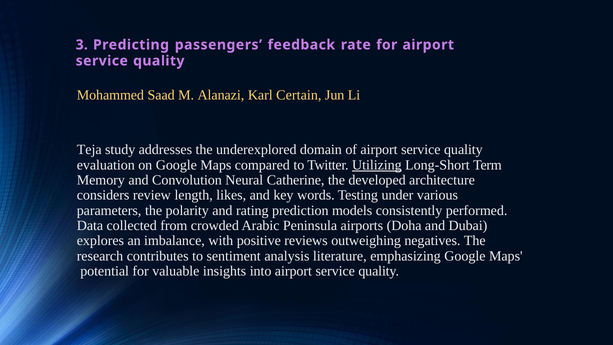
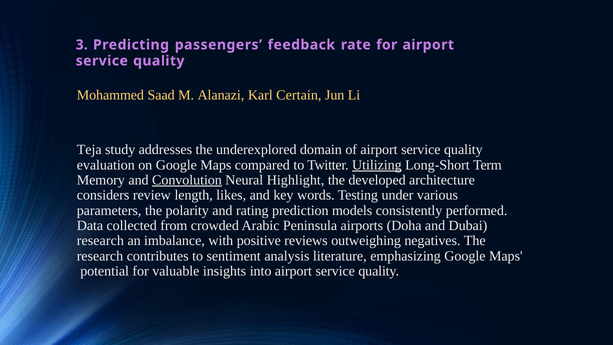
Convolution underline: none -> present (187, 180)
Catherine: Catherine -> Highlight (296, 180)
explores: explores -> research (100, 241)
